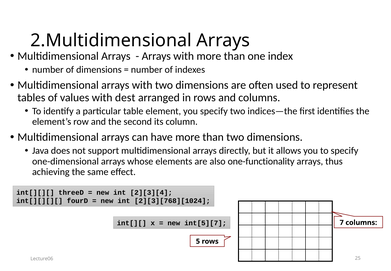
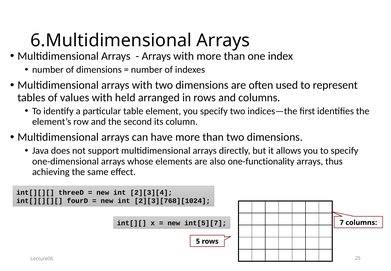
2.Multidimensional: 2.Multidimensional -> 6.Multidimensional (111, 40)
dest: dest -> held (125, 97)
